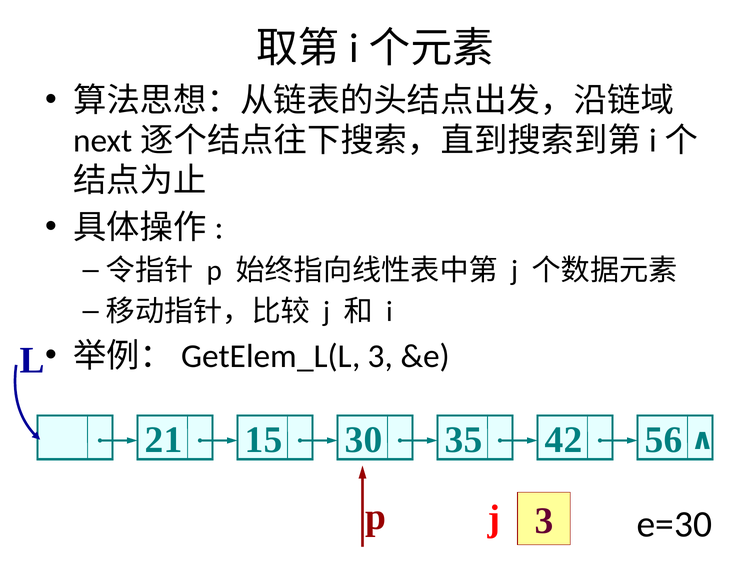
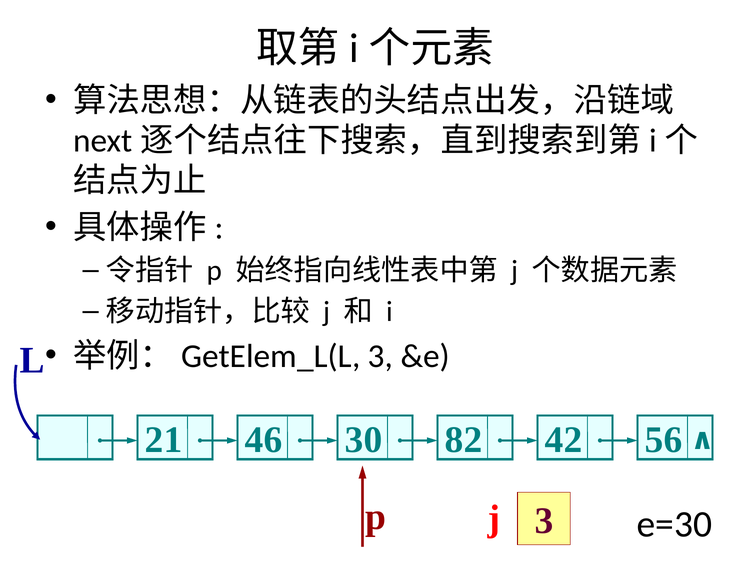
15: 15 -> 46 (264, 440)
35: 35 -> 82 (464, 440)
